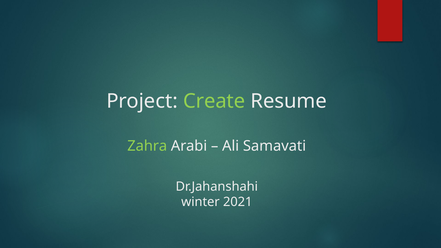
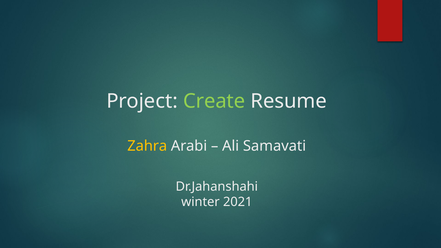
Zahra colour: light green -> yellow (147, 146)
